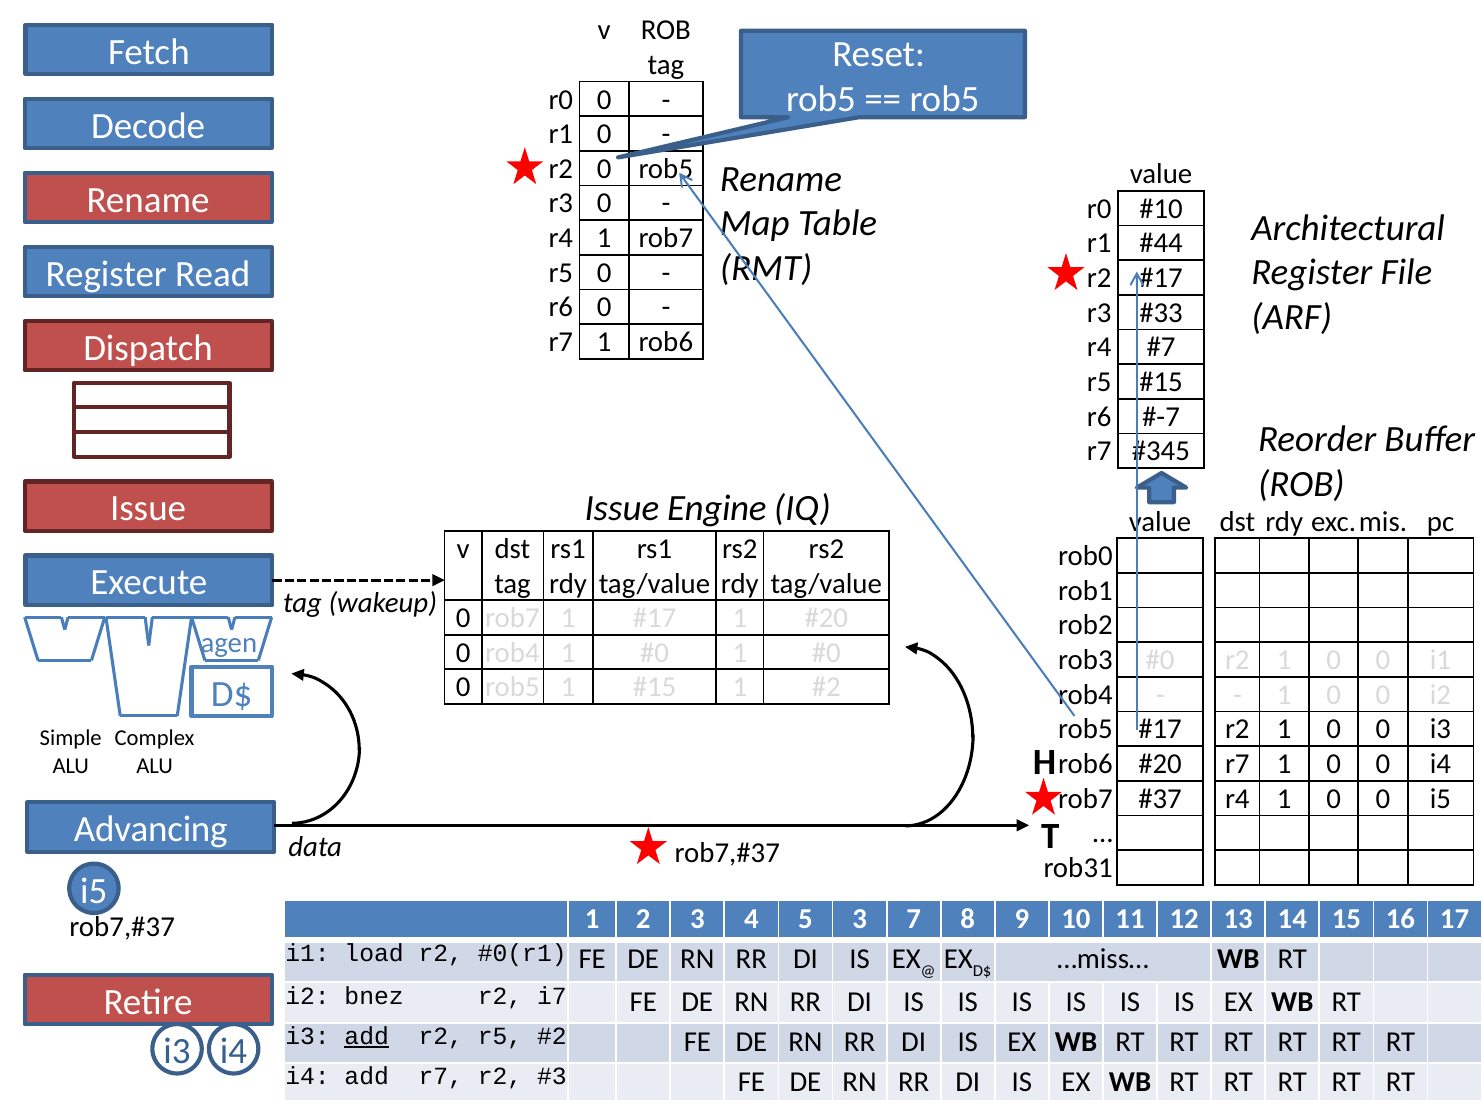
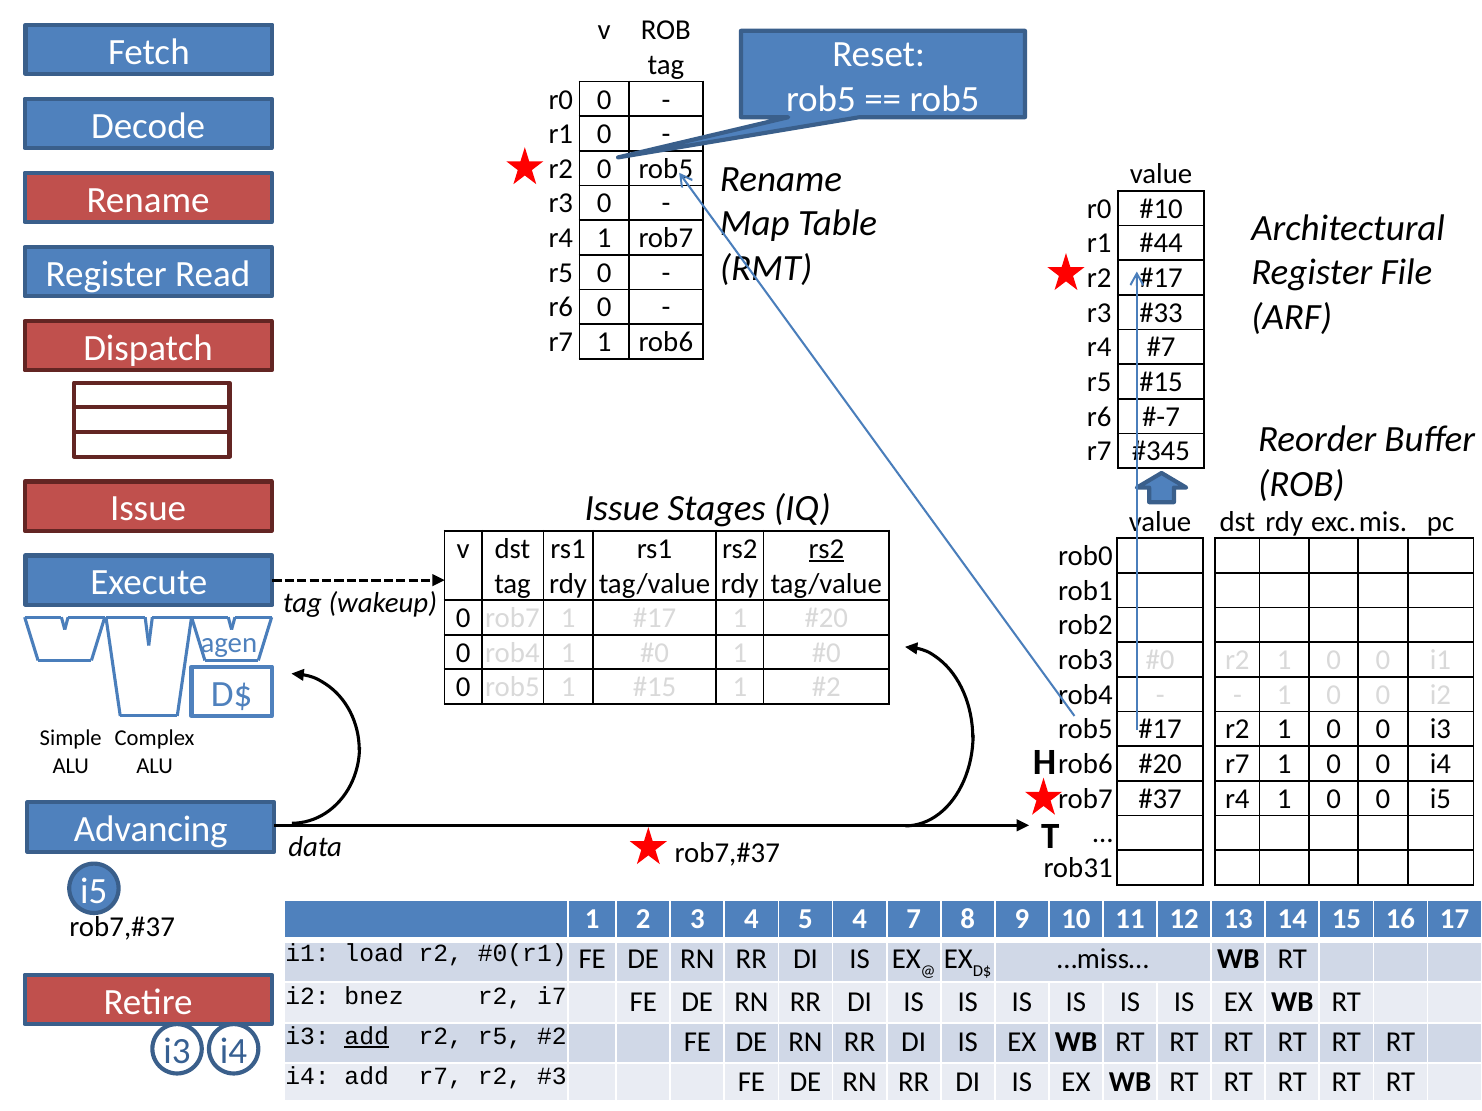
Engine: Engine -> Stages (717, 508)
rs2 underline: none -> present (826, 549)
5 3: 3 -> 4 (860, 920)
